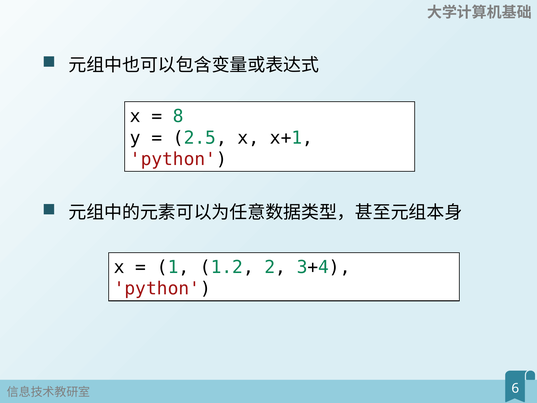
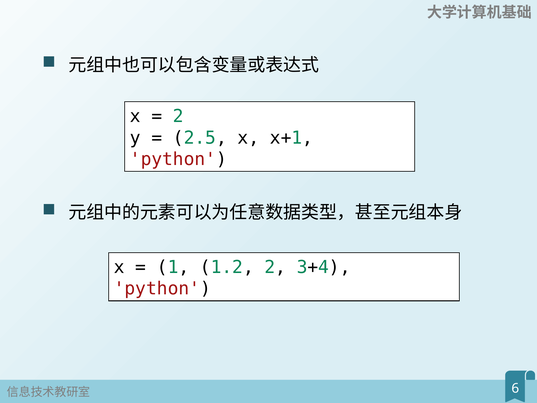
8: 8 -> 2 (178, 116)
